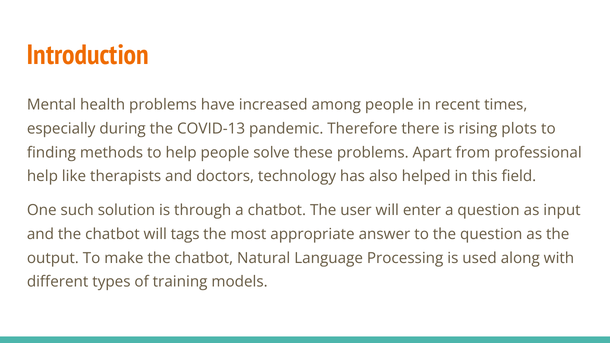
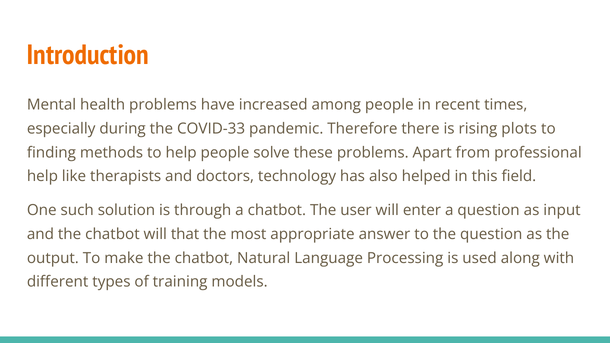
COVID-13: COVID-13 -> COVID-33 (211, 129)
tags: tags -> that (185, 234)
